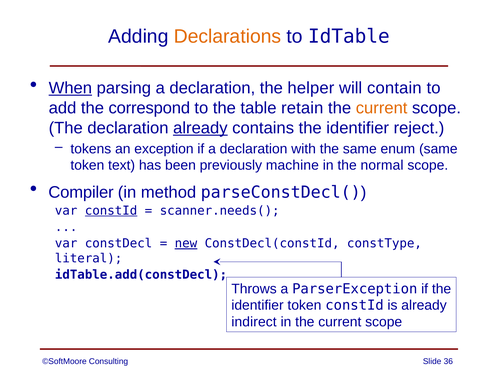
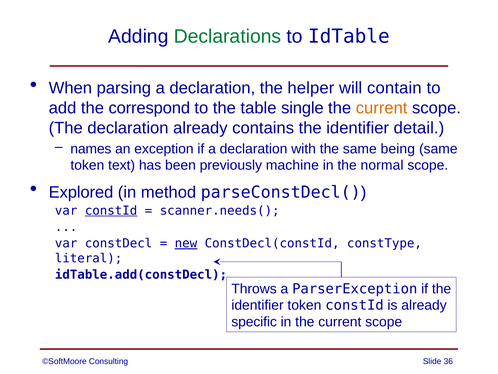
Declarations colour: orange -> green (228, 36)
When underline: present -> none (70, 88)
retain: retain -> single (302, 108)
already underline: present -> none (200, 128)
reject: reject -> detail (419, 128)
tokens: tokens -> names (91, 149)
enum: enum -> being (398, 149)
Compiler: Compiler -> Explored (81, 192)
indirect: indirect -> specific (254, 322)
